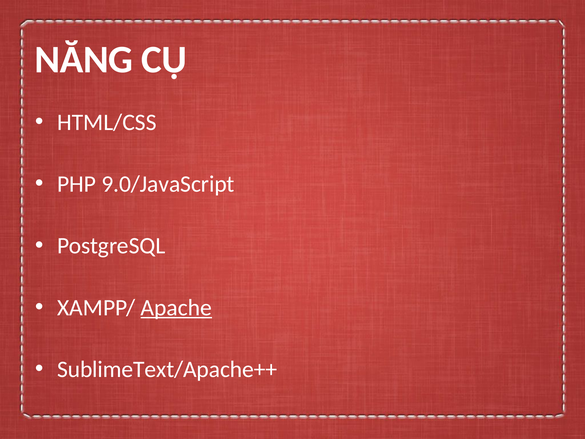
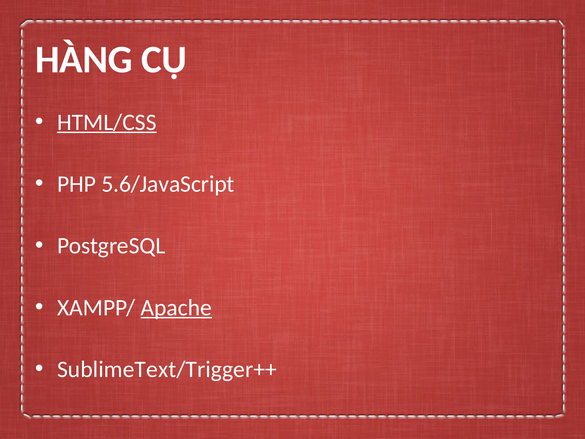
NĂNG: NĂNG -> HÀNG (84, 60)
HTML/CSS underline: none -> present (107, 122)
9.0/JavaScript: 9.0/JavaScript -> 5.6/JavaScript (168, 184)
SublimeText/Apache++: SublimeText/Apache++ -> SublimeText/Trigger++ (167, 369)
